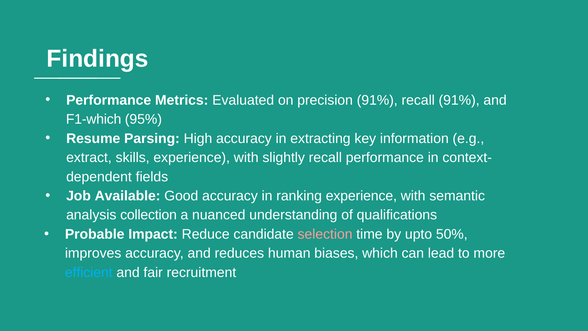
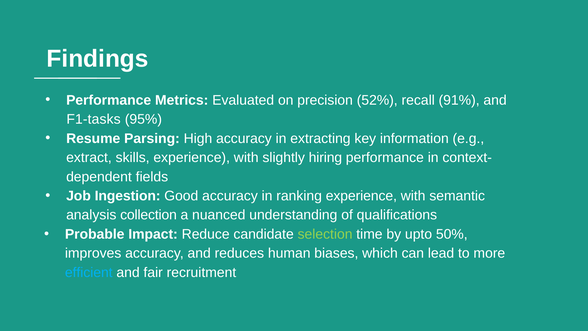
precision 91%: 91% -> 52% (377, 100)
F1-which: F1-which -> F1-tasks (94, 119)
slightly recall: recall -> hiring (325, 157)
Available: Available -> Ingestion (128, 196)
selection colour: pink -> light green (325, 234)
